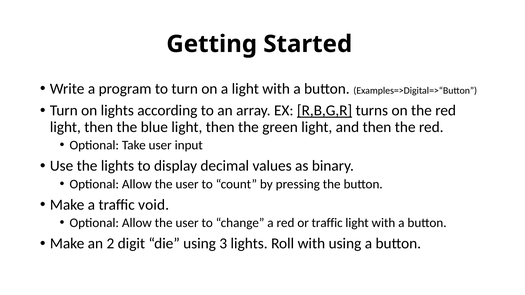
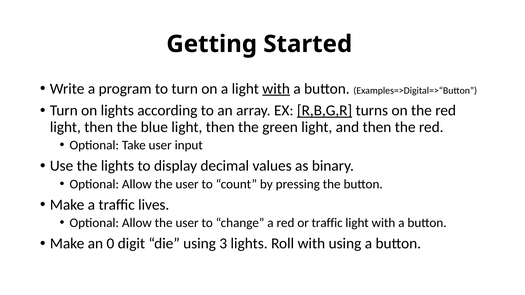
with underline: none -> present (276, 89)
void: void -> lives (154, 205)
2: 2 -> 0 (110, 244)
